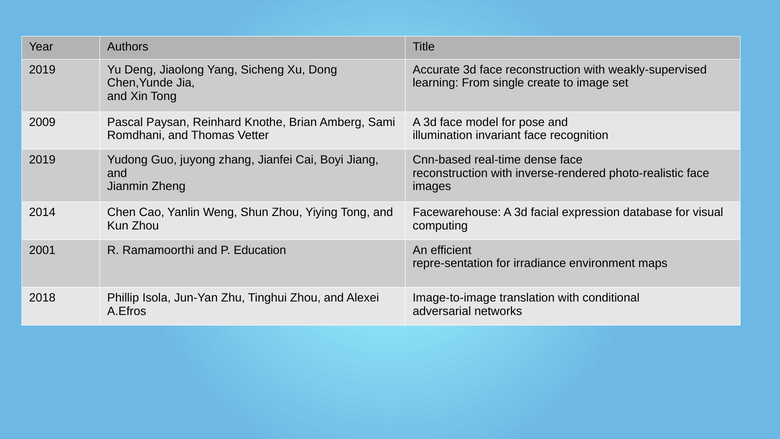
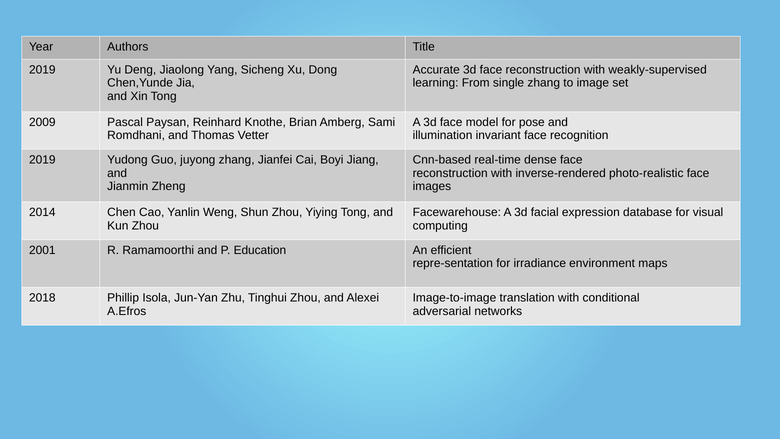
single create: create -> zhang (544, 83)
